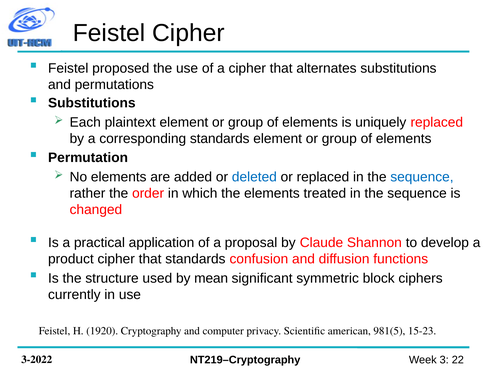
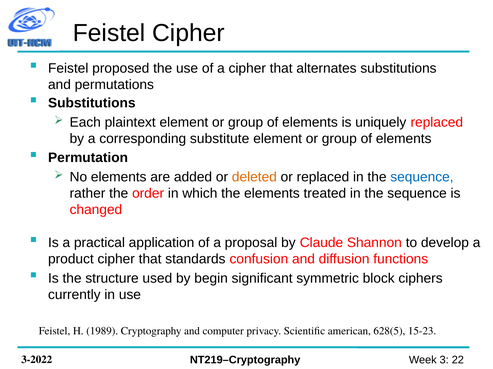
corresponding standards: standards -> substitute (220, 139)
deleted colour: blue -> orange (254, 177)
mean: mean -> begin (211, 279)
1920: 1920 -> 1989 (102, 332)
981(5: 981(5 -> 628(5 (389, 332)
